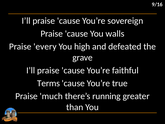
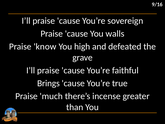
every: every -> know (45, 46)
Terms: Terms -> Brings (48, 83)
running: running -> incense (106, 96)
